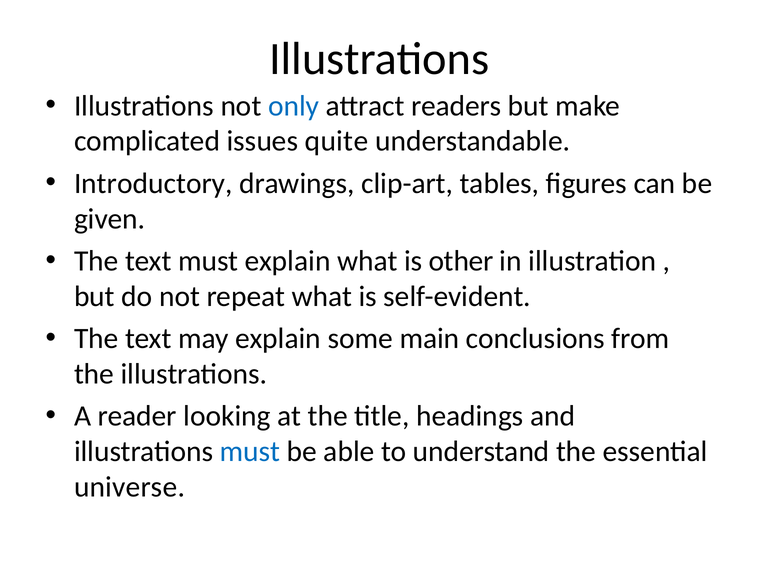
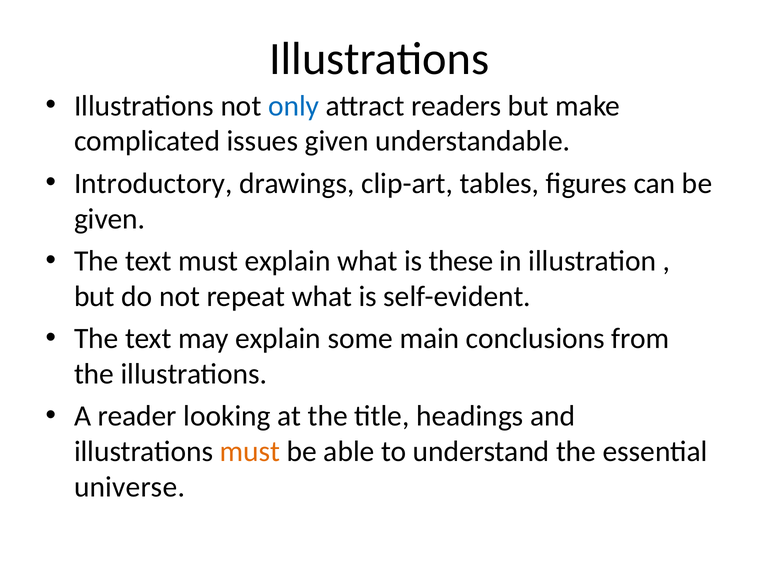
issues quite: quite -> given (337, 141)
other: other -> these (461, 261)
must colour: blue -> orange (250, 452)
